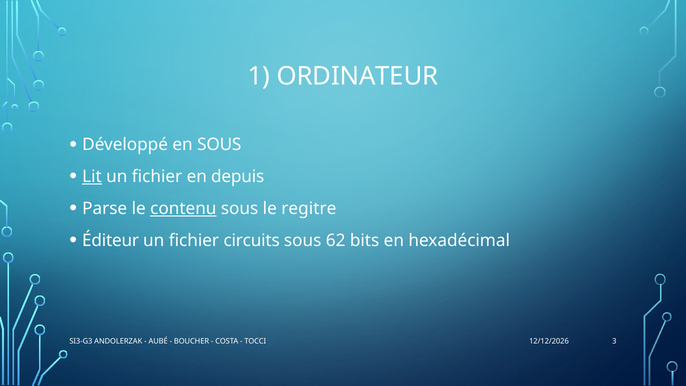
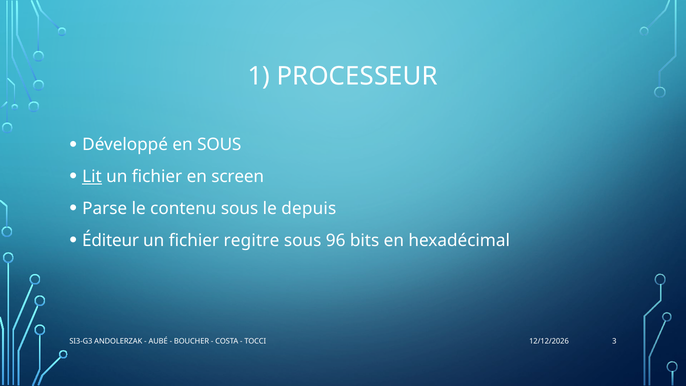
ORDINATEUR: ORDINATEUR -> PROCESSEUR (357, 76)
depuis: depuis -> screen (238, 177)
contenu underline: present -> none (183, 208)
regitre: regitre -> depuis (309, 208)
circuits: circuits -> regitre (251, 240)
62: 62 -> 96 (336, 240)
